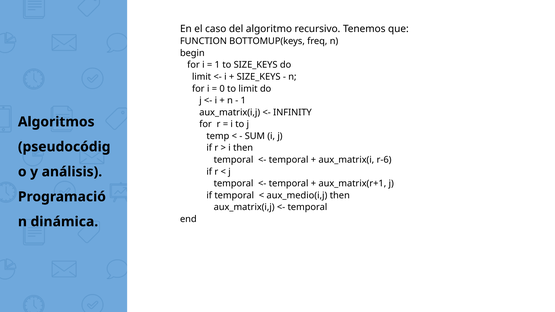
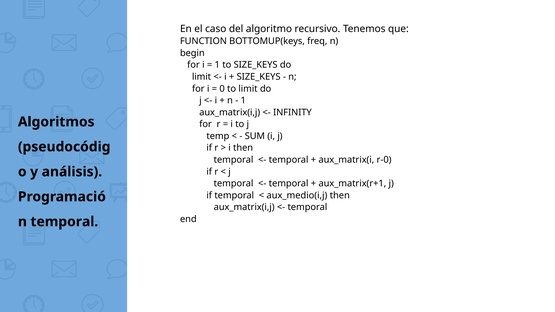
r-6: r-6 -> r-0 (384, 160)
n dinámica: dinámica -> temporal (64, 222)
